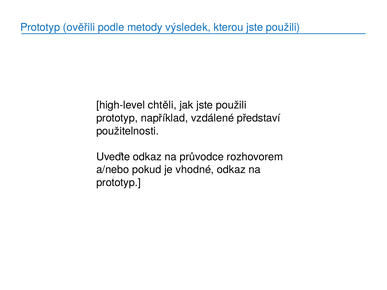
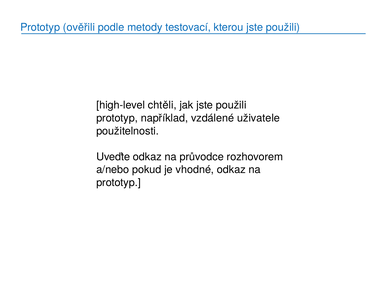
výsledek: výsledek -> testovací (188, 27)
představí: představí -> uživatele (258, 118)
